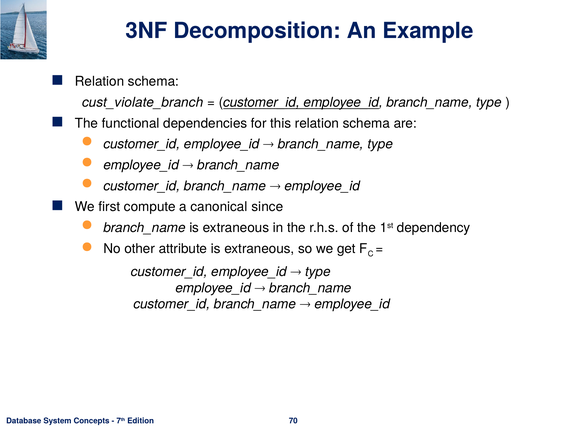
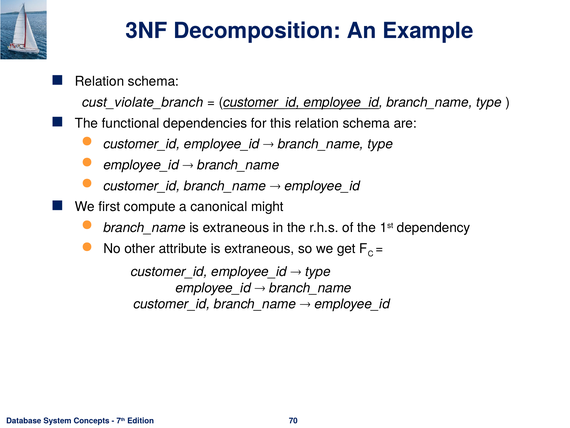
since: since -> might (267, 207)
